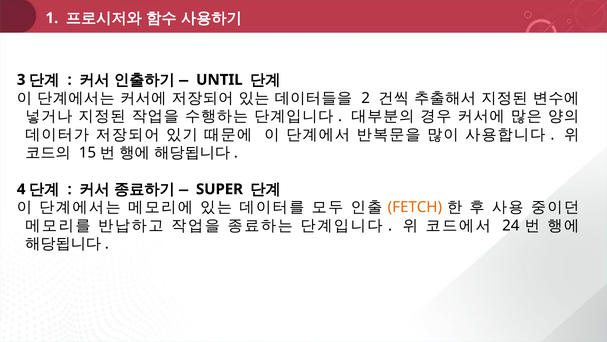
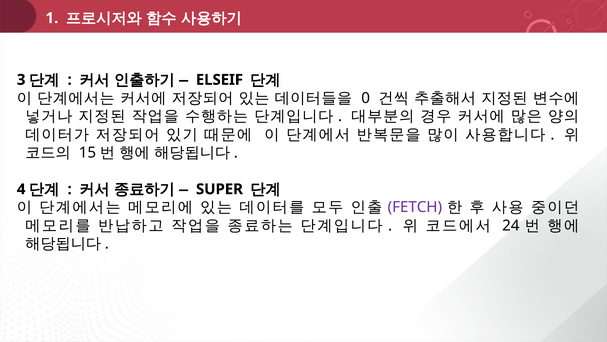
UNTIL: UNTIL -> ELSEIF (219, 80)
2: 2 -> 0 (366, 98)
FETCH colour: orange -> purple (415, 207)
